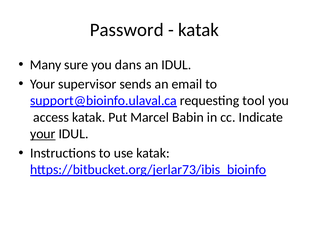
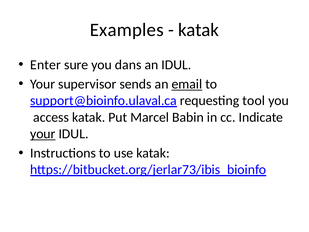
Password: Password -> Examples (127, 30)
Many: Many -> Enter (46, 65)
email underline: none -> present (187, 84)
